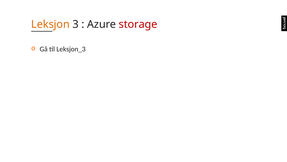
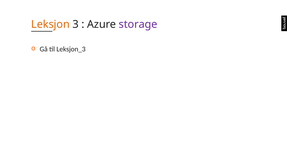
storage colour: red -> purple (138, 24)
